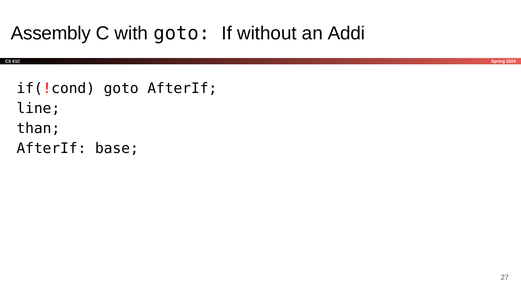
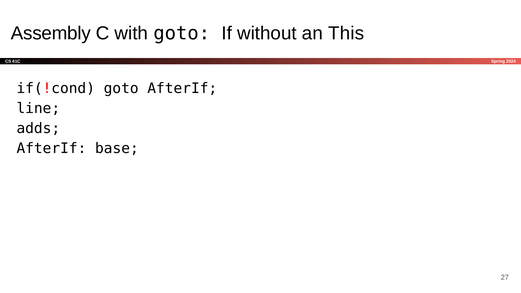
Addi: Addi -> This (346, 33)
than: than -> adds (38, 129)
